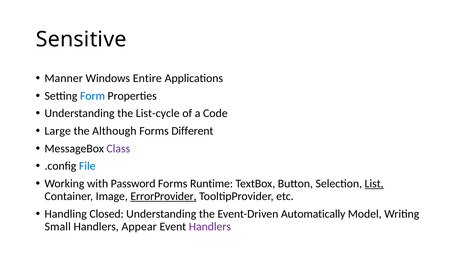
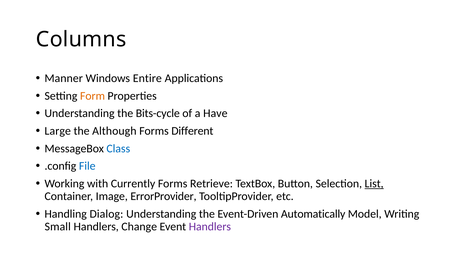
Sensitive: Sensitive -> Columns (81, 39)
Form colour: blue -> orange (92, 96)
List-cycle: List-cycle -> Bits-cycle (158, 113)
Code: Code -> Have (215, 113)
Class colour: purple -> blue (118, 148)
Password: Password -> Currently (133, 184)
Runtime: Runtime -> Retrieve (211, 184)
ErrorProvider underline: present -> none (163, 196)
Closed: Closed -> Dialog (106, 214)
Appear: Appear -> Change (139, 226)
